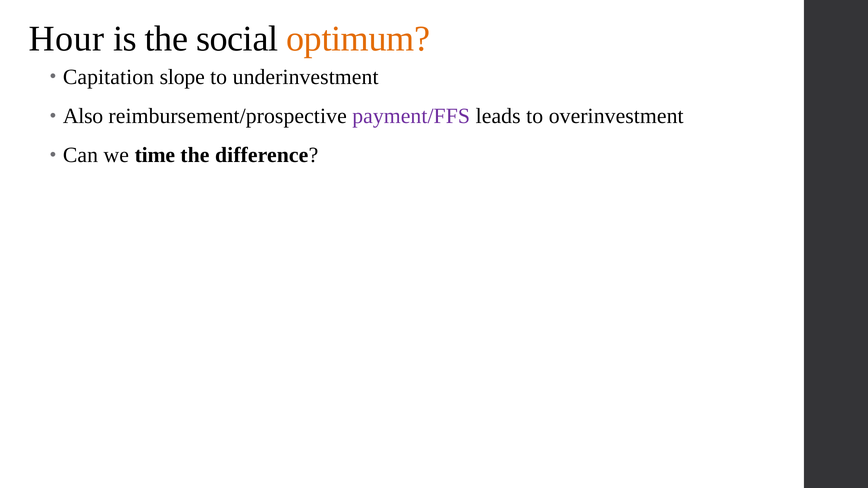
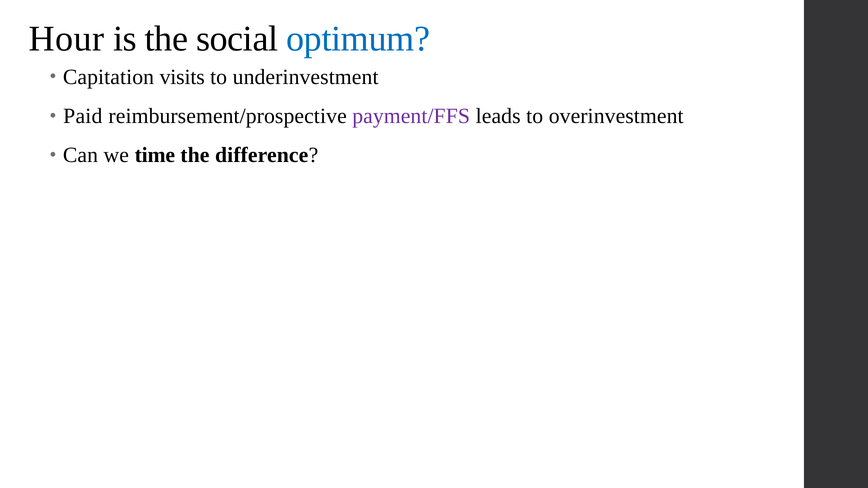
optimum colour: orange -> blue (358, 39)
slope: slope -> visits (182, 77)
Also: Also -> Paid (83, 116)
